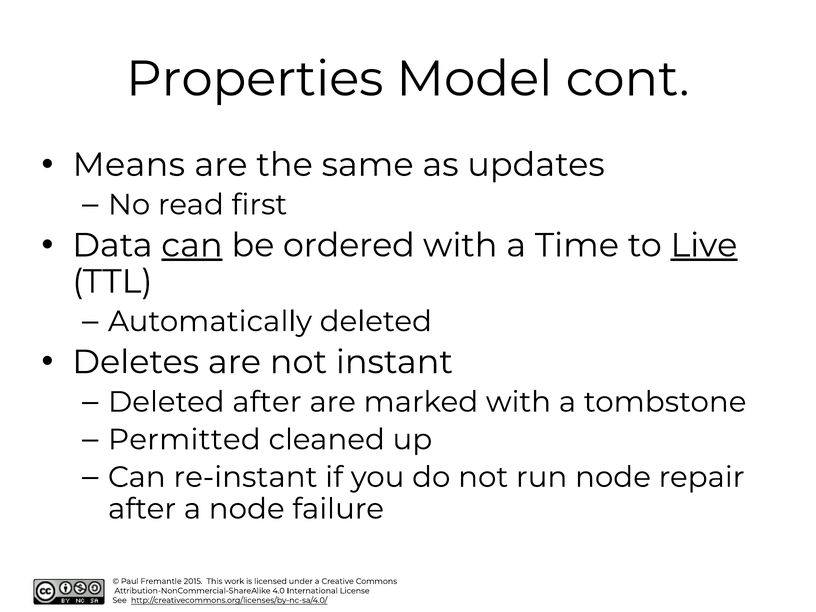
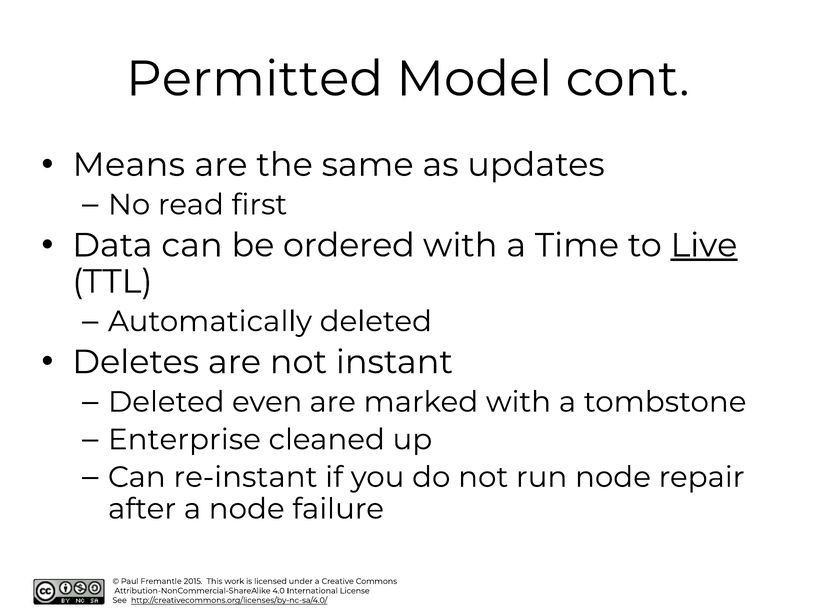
Properties: Properties -> Permitted (255, 79)
can underline: present -> none (192, 245)
Deleted after: after -> even (267, 402)
Permitted: Permitted -> Enterprise (184, 440)
